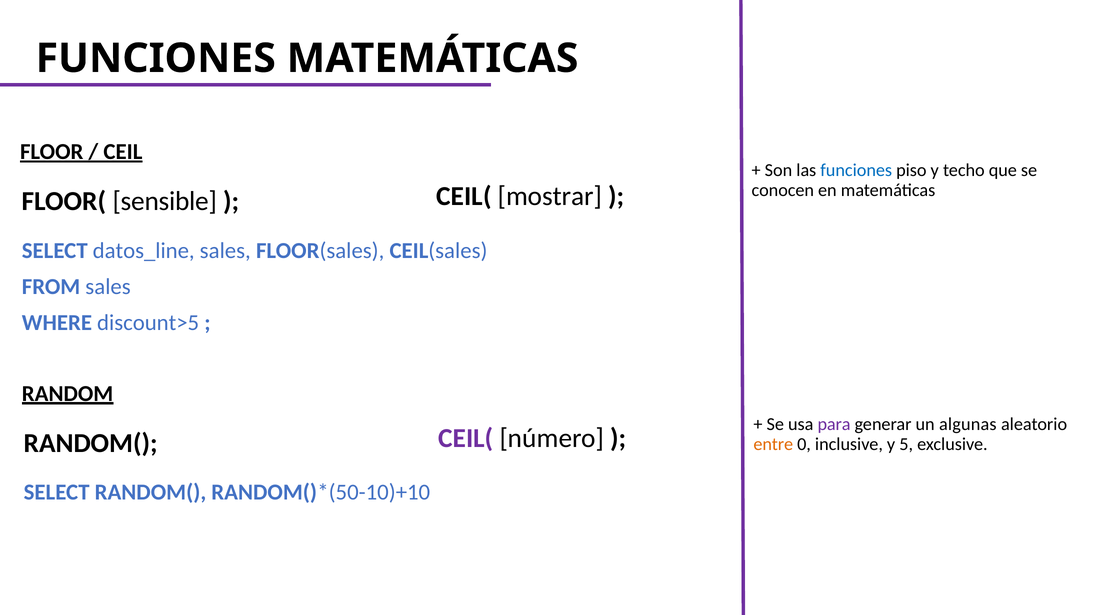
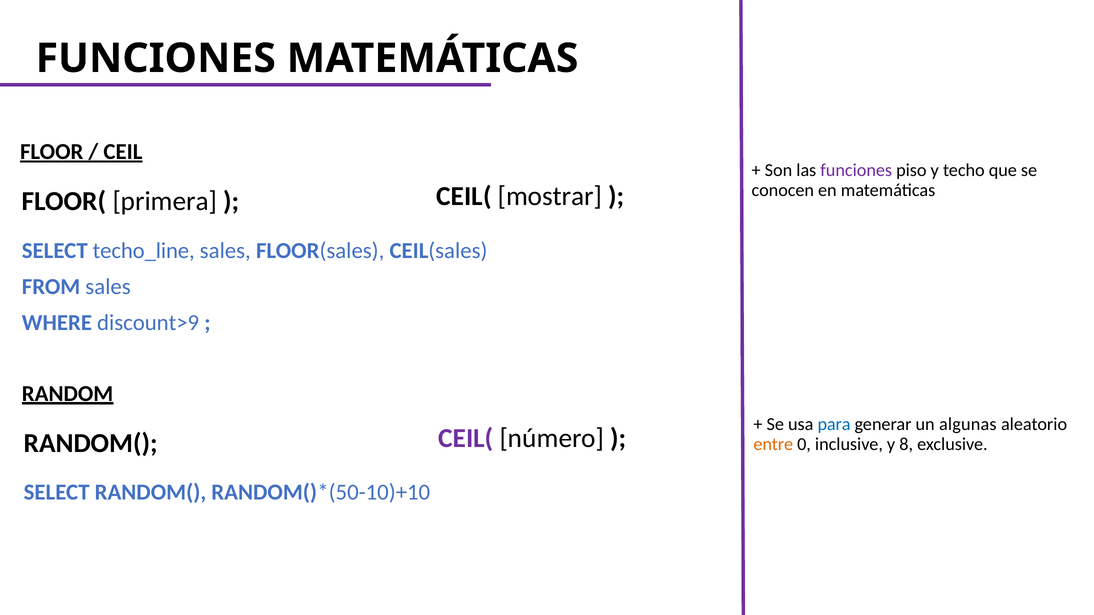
funciones colour: blue -> purple (856, 171)
sensible: sensible -> primera (165, 201)
datos_line: datos_line -> techo_line (144, 251)
discount>5: discount>5 -> discount>9 (148, 323)
para colour: purple -> blue (834, 425)
5: 5 -> 8 (906, 444)
